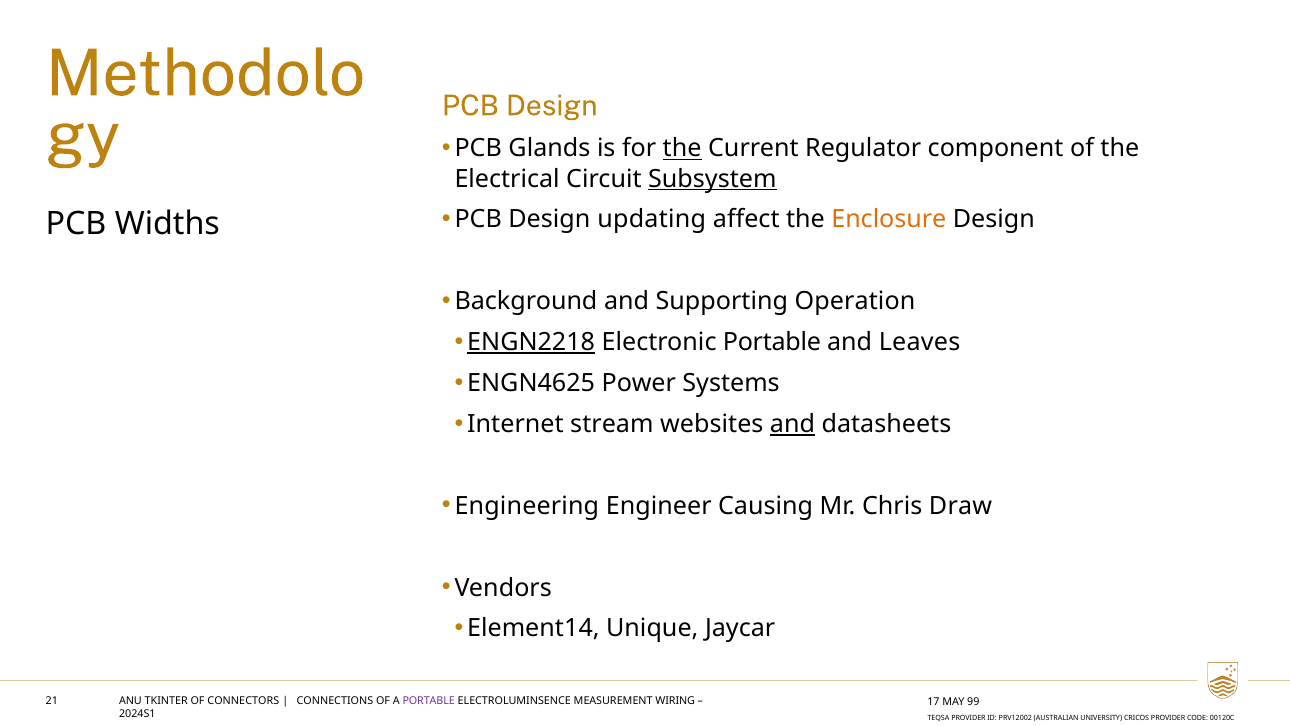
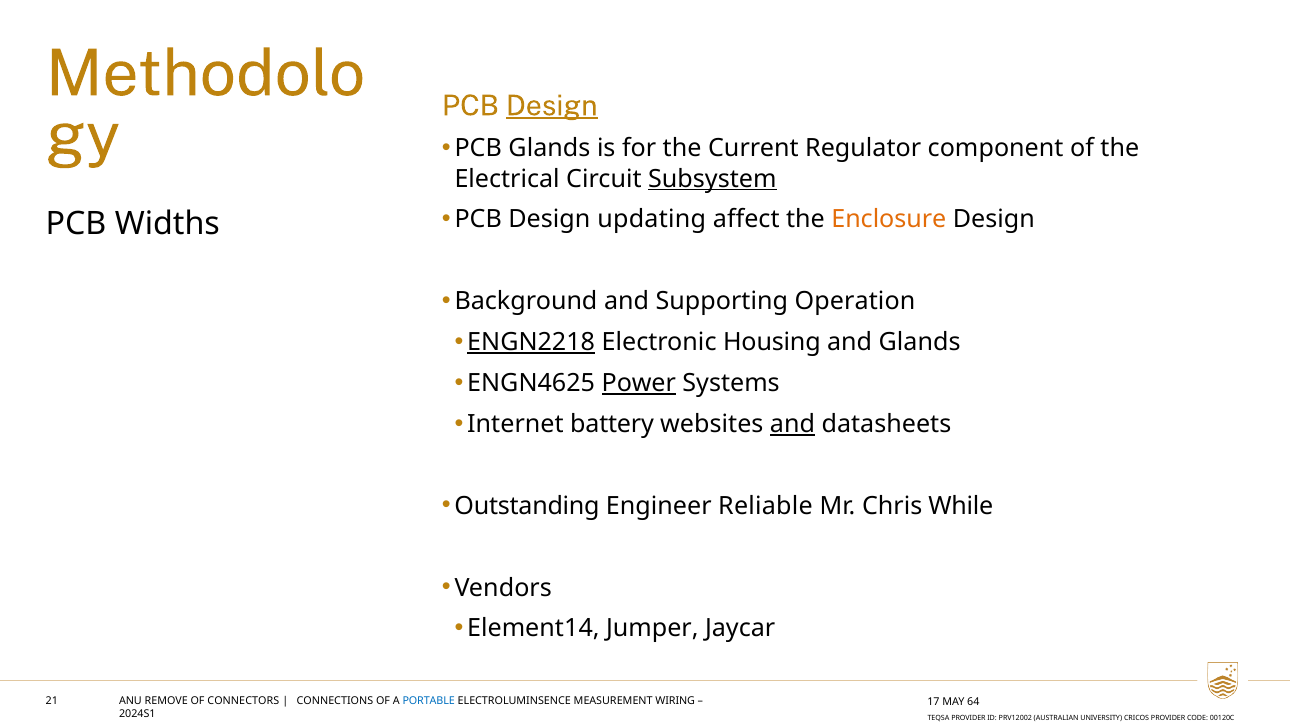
Design underline: none -> present (552, 106)
the underline: present -> none (682, 149)
Electronic Portable: Portable -> Housing (772, 342)
and Leaves: Leaves -> Glands (920, 342)
Power underline: none -> present (639, 383)
stream: stream -> battery (612, 424)
Engineering: Engineering -> Outstanding (527, 506)
Causing: Causing -> Reliable (765, 506)
Draw: Draw -> While (961, 506)
Unique: Unique -> Jumper (652, 628)
TKINTER: TKINTER -> REMOVE (166, 700)
PORTABLE colour: purple -> blue (429, 700)
99: 99 -> 64 (973, 702)
